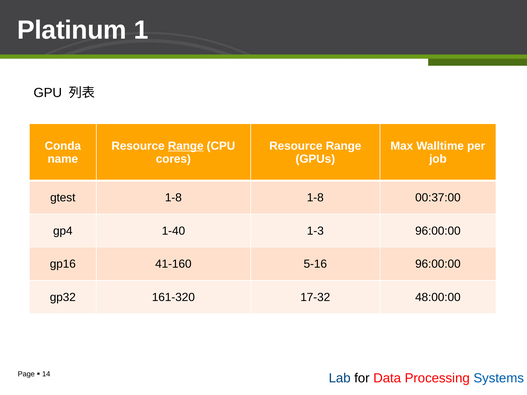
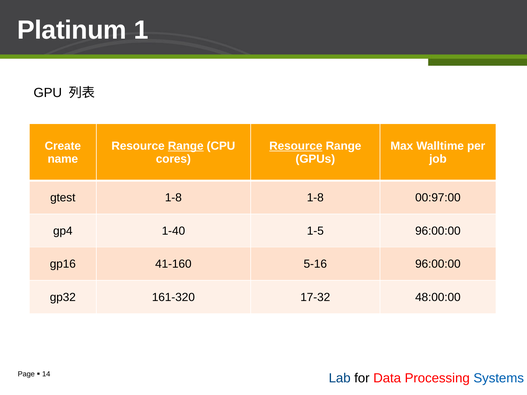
Conda: Conda -> Create (63, 146)
Resource underline: none -> present (296, 146)
00:37:00: 00:37:00 -> 00:97:00 (438, 198)
1-3: 1-3 -> 1-5 (315, 231)
